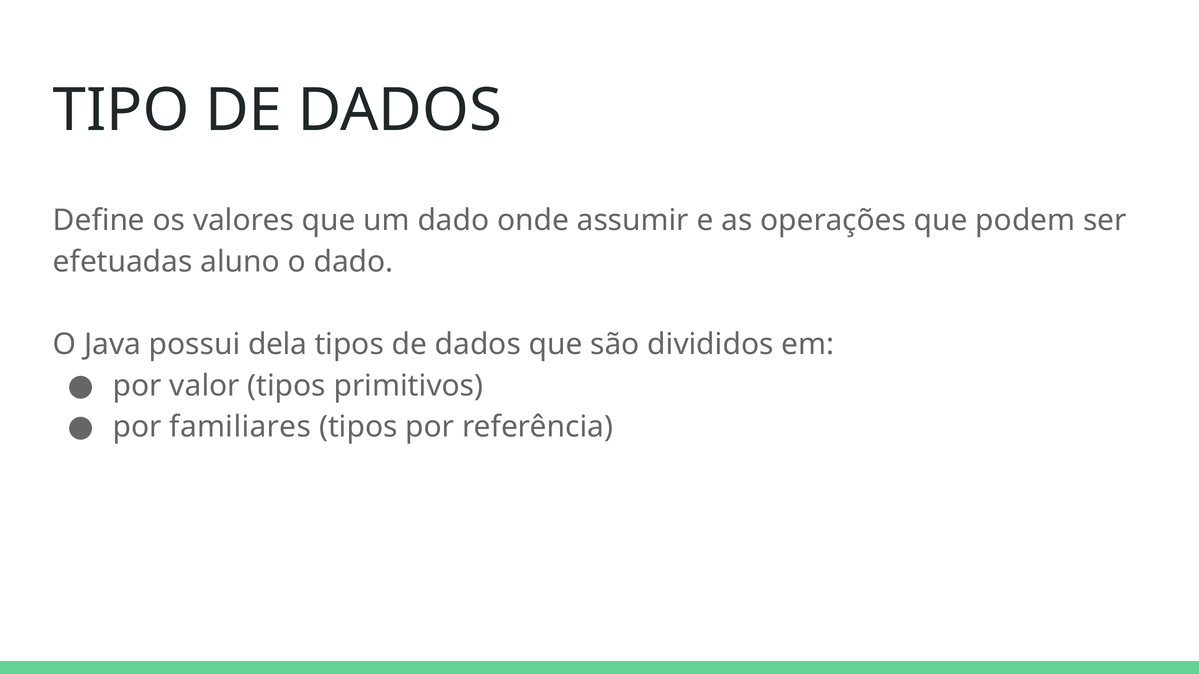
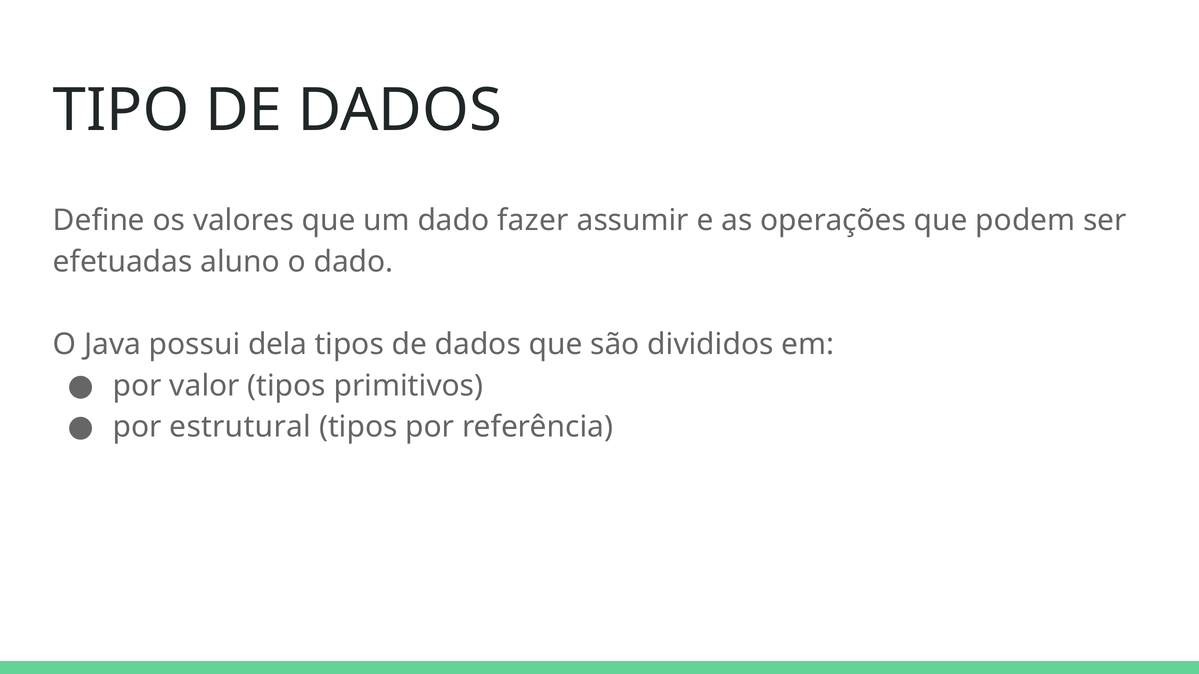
onde: onde -> fazer (533, 221)
familiares: familiares -> estrutural (240, 427)
